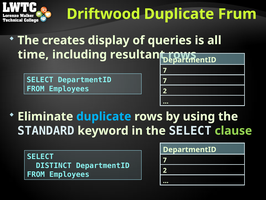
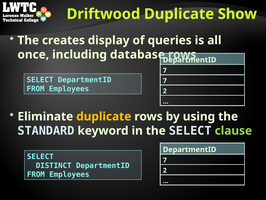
Frum: Frum -> Show (237, 14)
time: time -> once (33, 54)
resultant: resultant -> database (137, 54)
duplicate colour: light blue -> yellow (104, 116)
